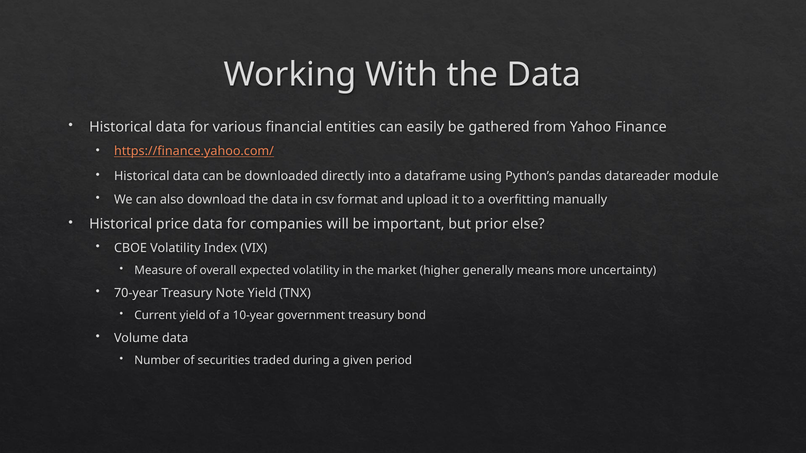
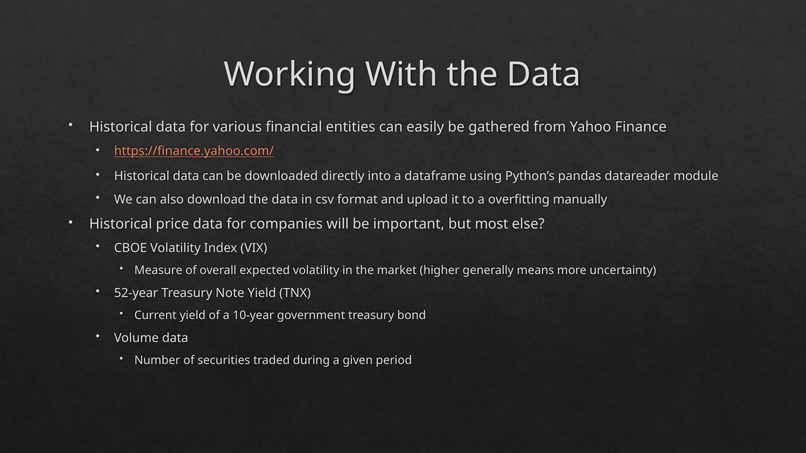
prior: prior -> most (492, 224)
70-year: 70-year -> 52-year (136, 293)
